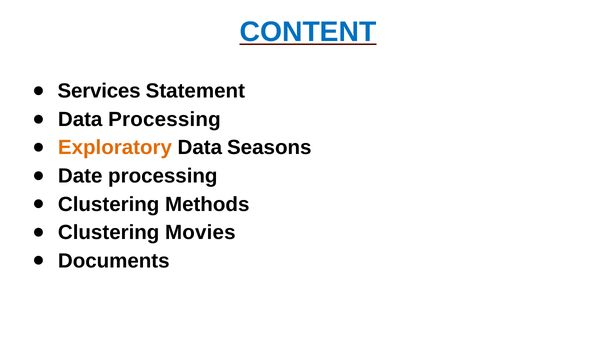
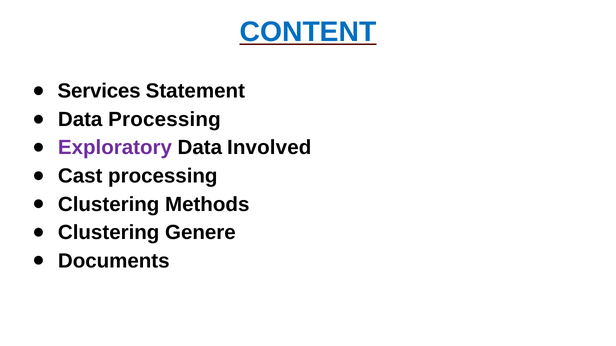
Exploratory colour: orange -> purple (115, 148)
Seasons: Seasons -> Involved (269, 148)
Date: Date -> Cast (80, 176)
Movies: Movies -> Genere (200, 233)
